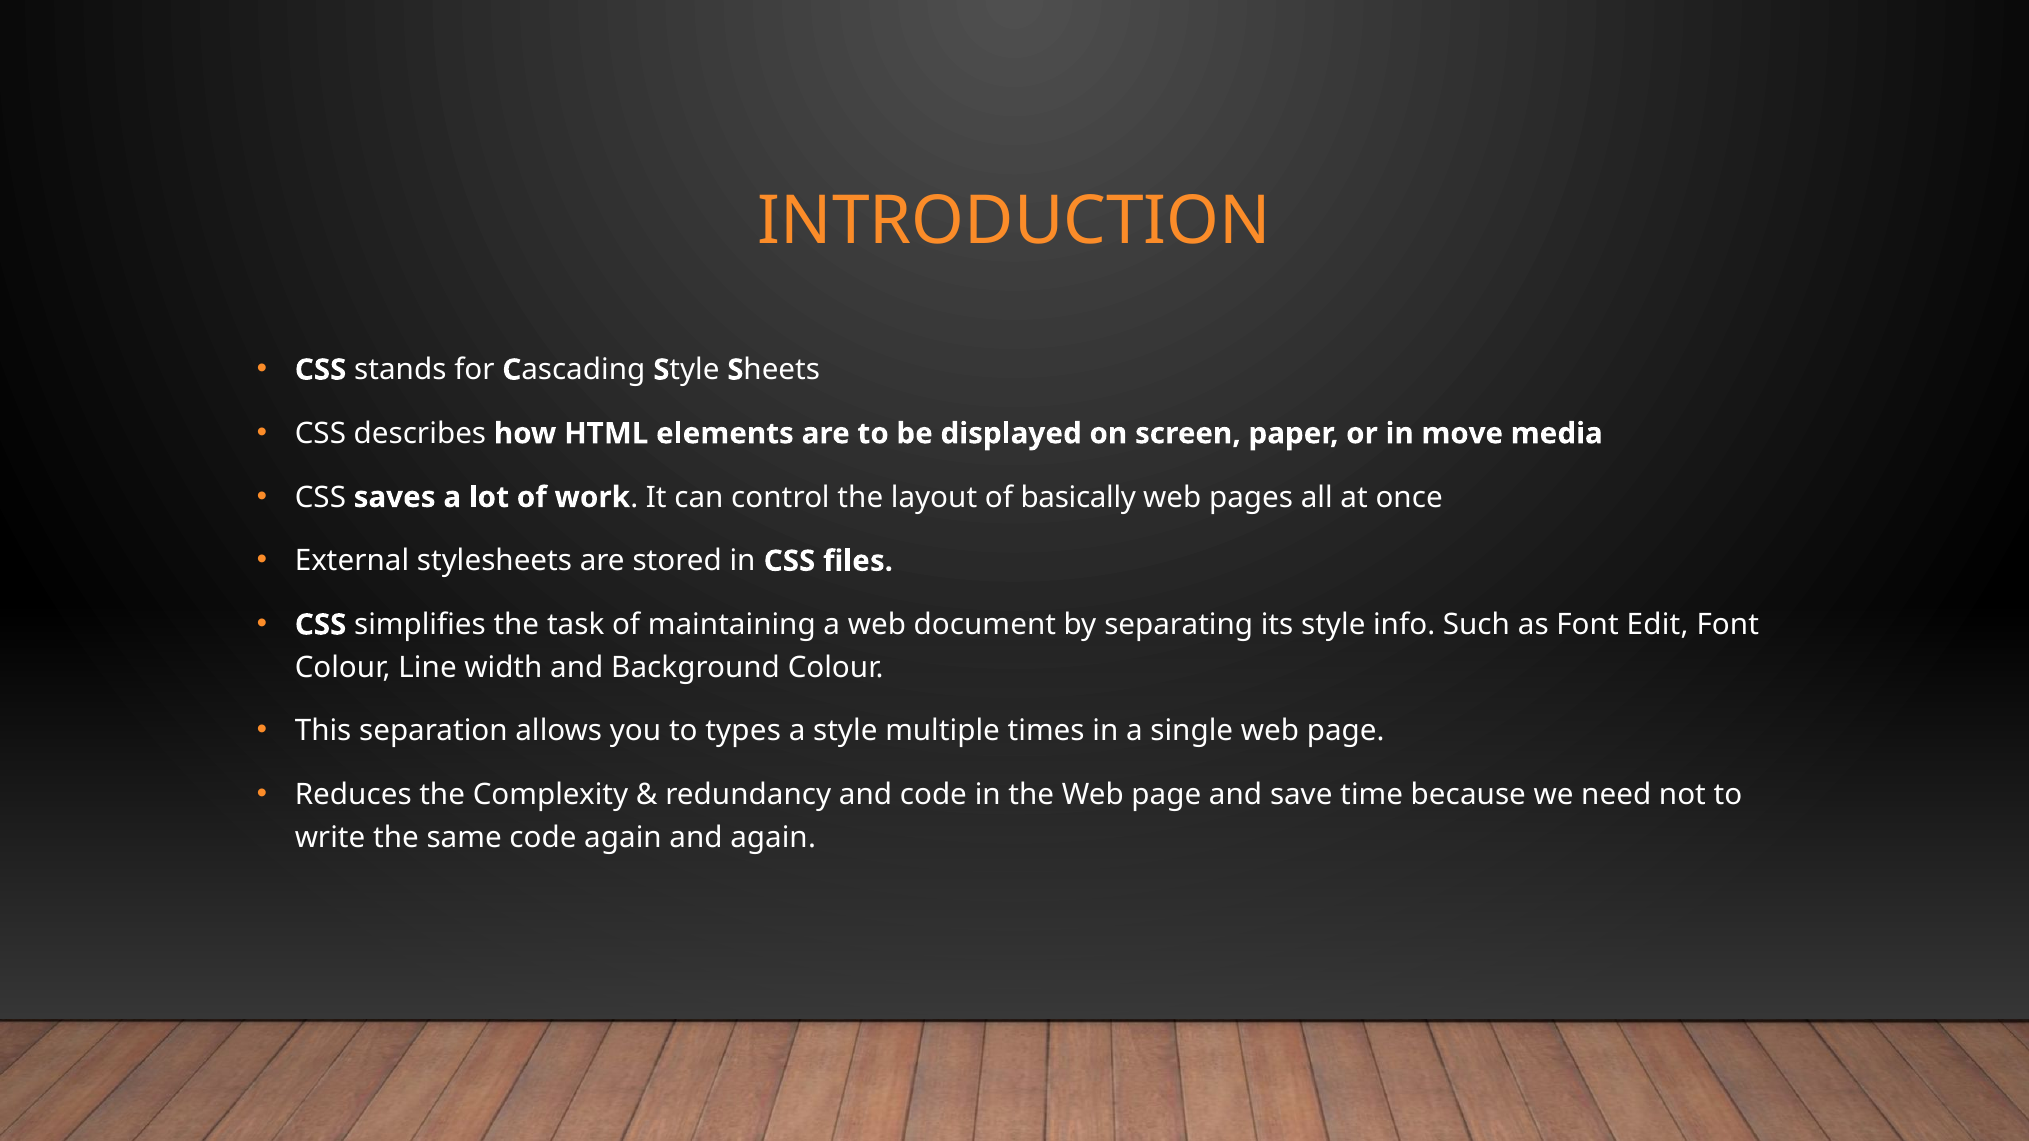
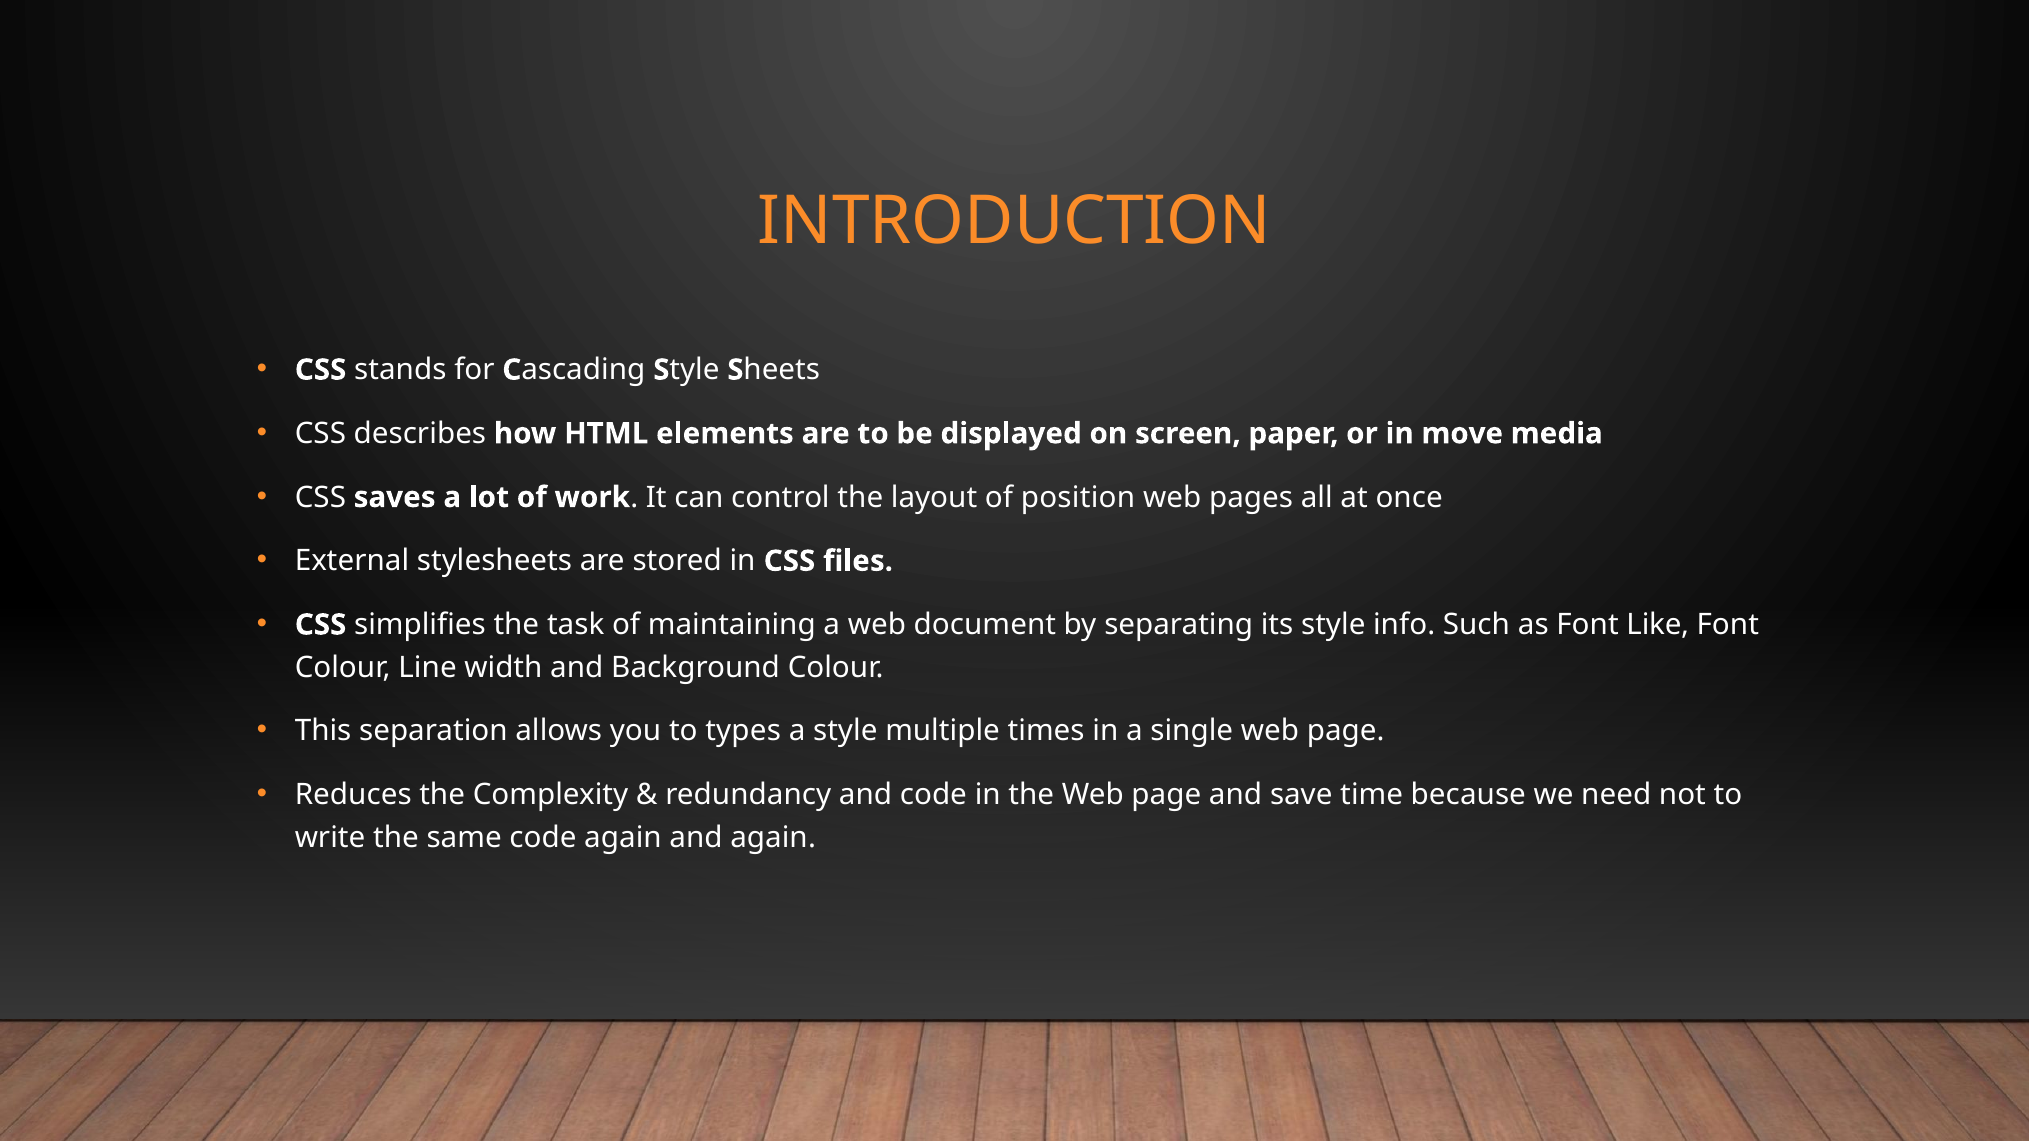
basically: basically -> position (1078, 497)
Edit: Edit -> Like (1658, 625)
